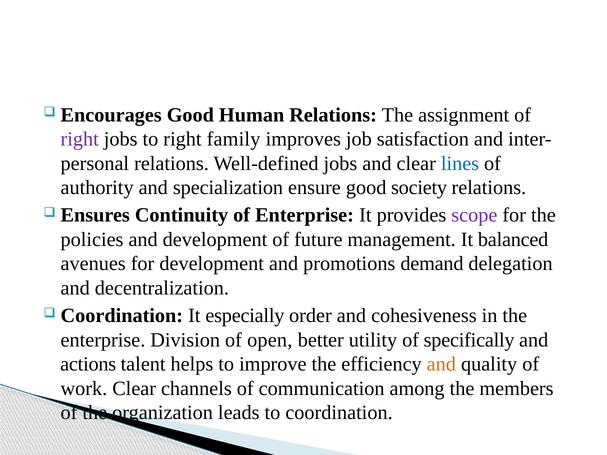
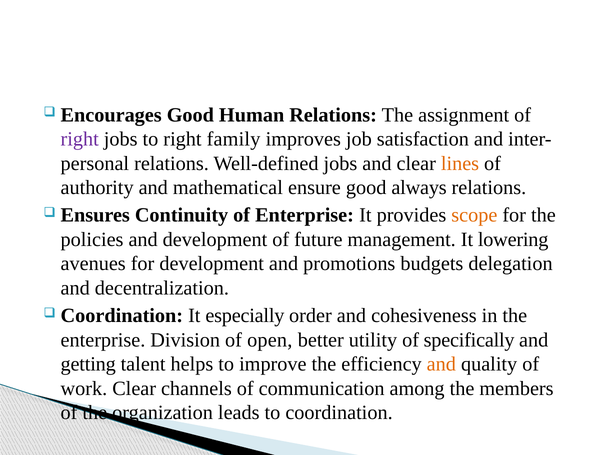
lines colour: blue -> orange (460, 163)
specialization: specialization -> mathematical (228, 188)
society: society -> always (419, 188)
scope colour: purple -> orange (474, 215)
balanced: balanced -> lowering (513, 240)
demand: demand -> budgets (432, 264)
actions: actions -> getting (88, 364)
